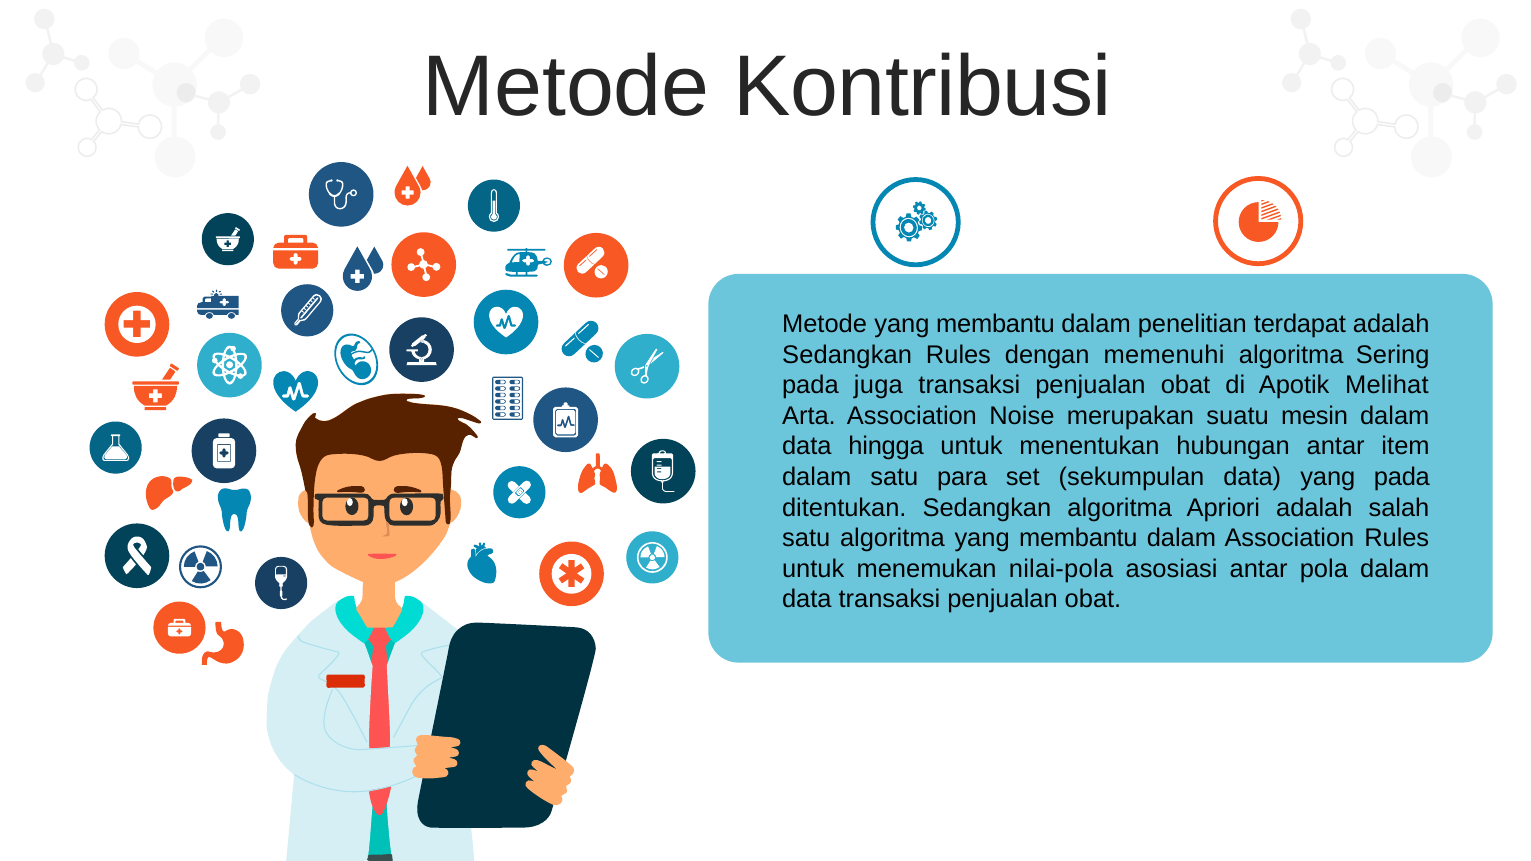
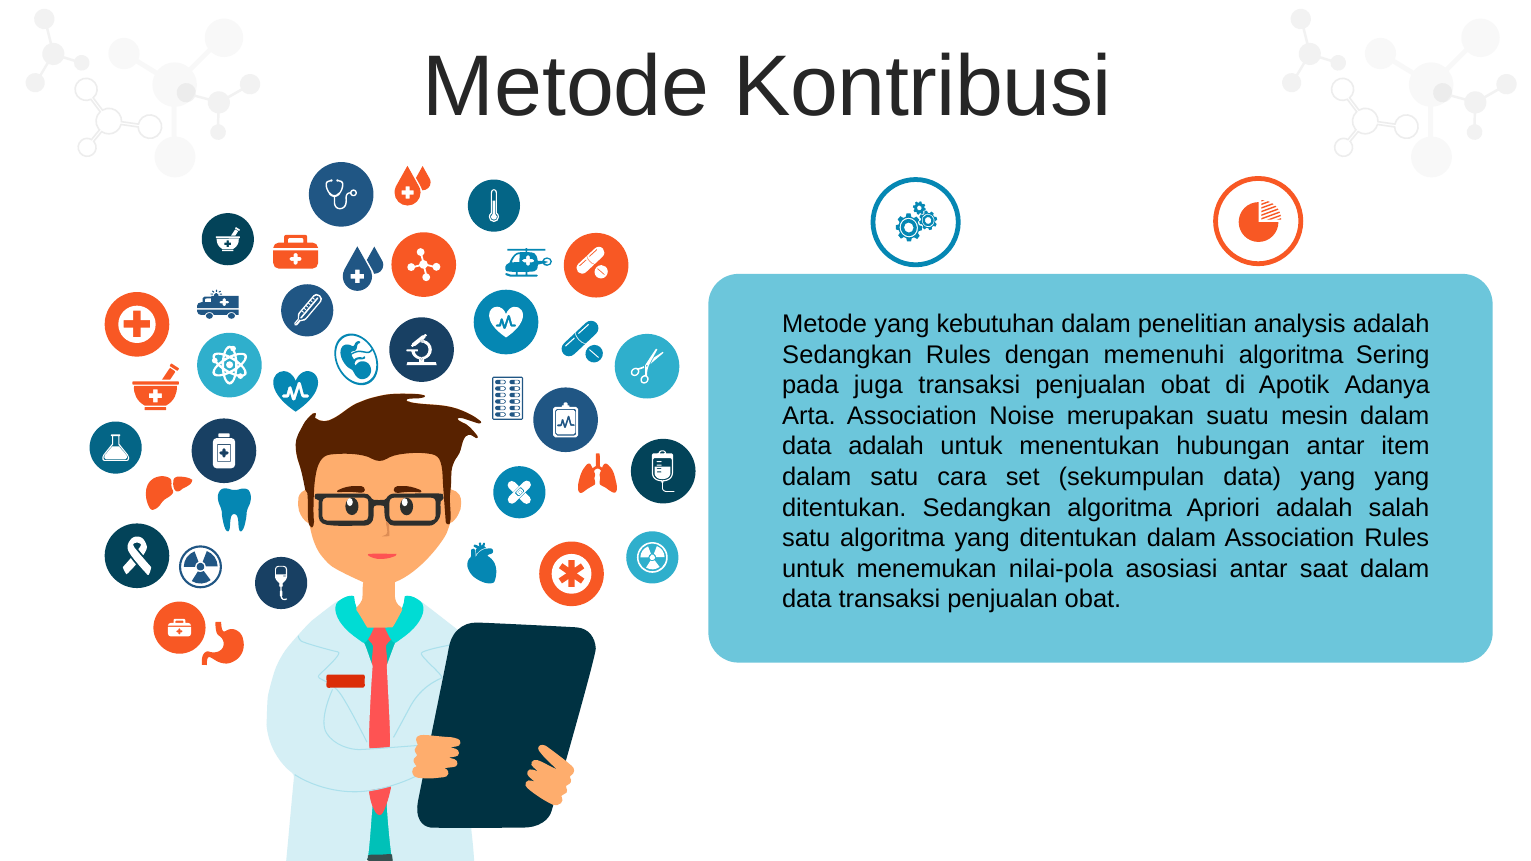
Metode yang membantu: membantu -> kebutuhan (995, 324)
terdapat: terdapat -> analysis (1300, 324)
Melihat: Melihat -> Adanya (1387, 385)
data hingga: hingga -> adalah (886, 446)
para: para -> cara (962, 477)
yang pada: pada -> yang (1402, 477)
algoritma yang membantu: membantu -> ditentukan (1078, 538)
pola: pola -> saat (1324, 569)
